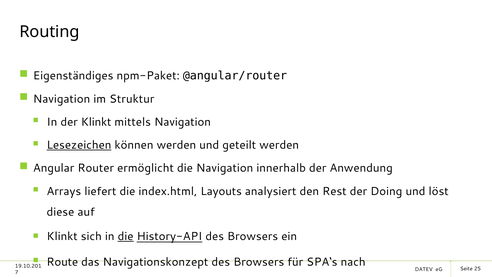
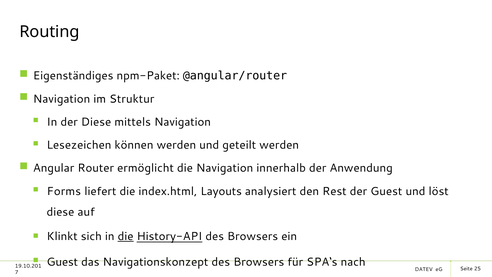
der Klinkt: Klinkt -> Diese (96, 122)
Lesezeichen underline: present -> none (79, 145)
Arrays: Arrays -> Forms (64, 191)
der Doing: Doing -> Guest (386, 191)
Route: Route -> Guest (62, 262)
